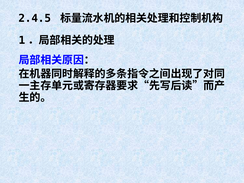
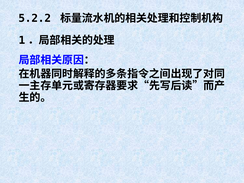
2.4.5: 2.4.5 -> 5.2.2 (35, 18)
